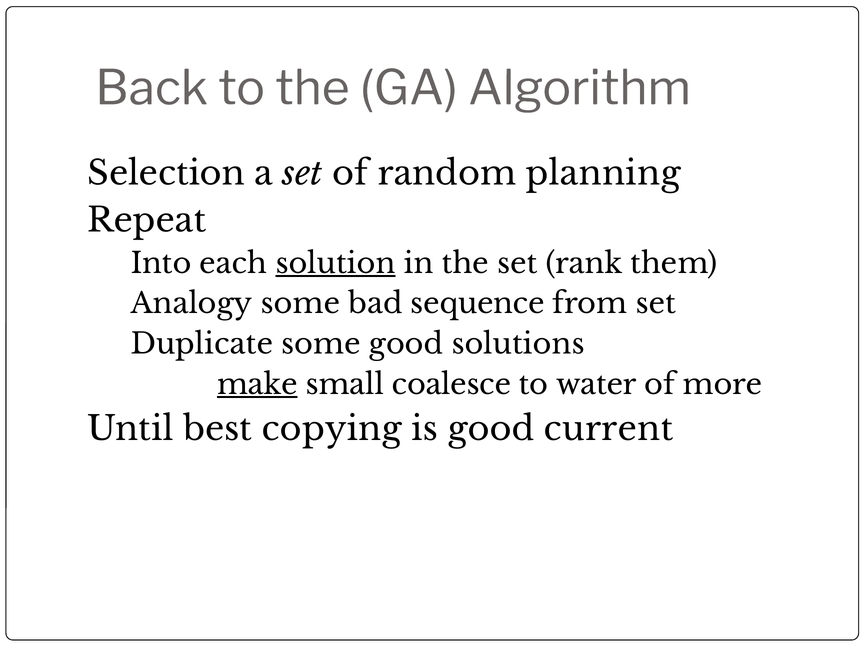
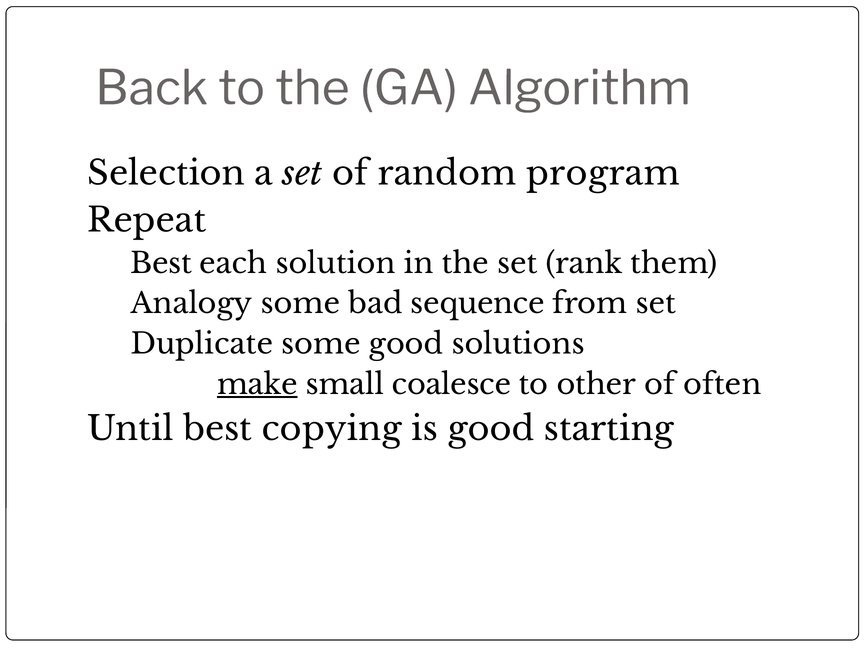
planning: planning -> program (603, 173)
Into: Into -> Best (161, 263)
solution underline: present -> none (336, 263)
water: water -> other (596, 385)
more: more -> often (722, 385)
current: current -> starting (609, 429)
